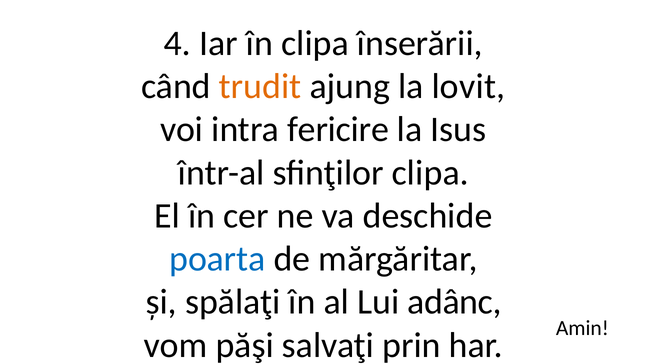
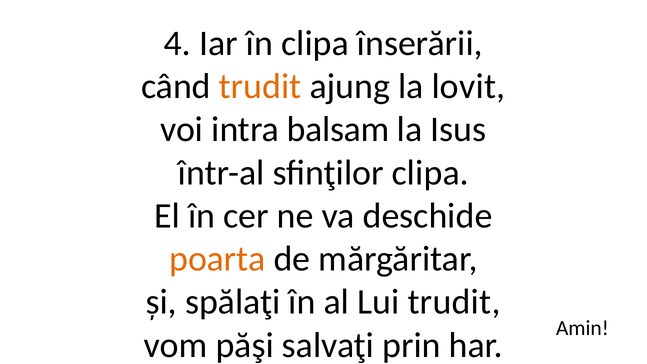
fericire: fericire -> balsam (338, 130)
poarta colour: blue -> orange (217, 259)
Lui adânc: adânc -> trudit (454, 302)
